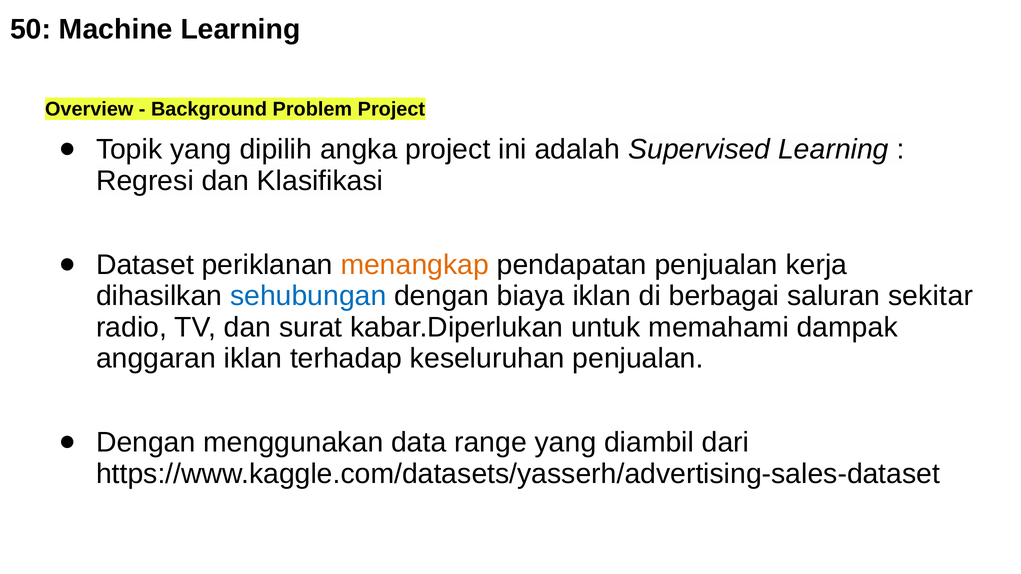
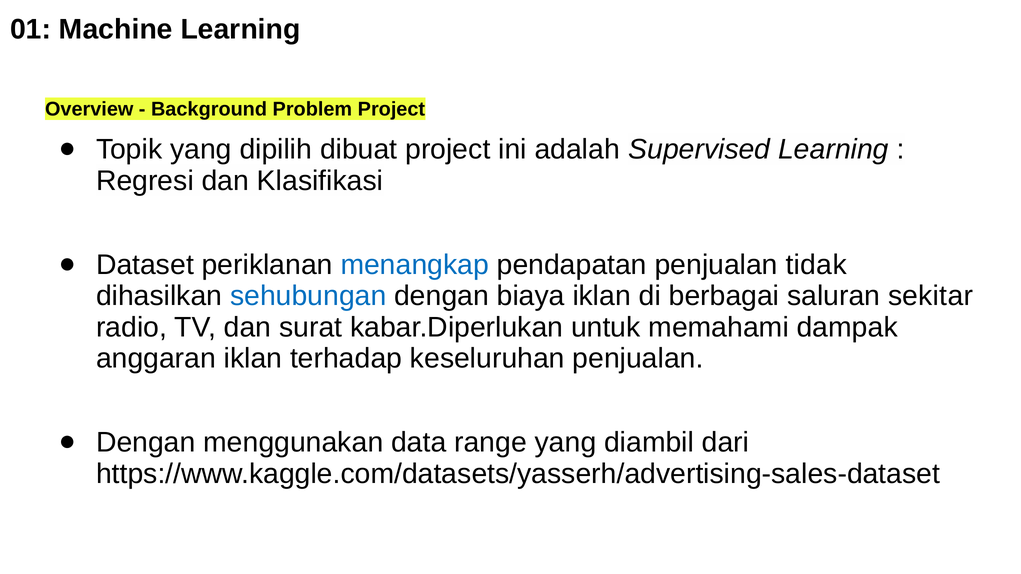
50: 50 -> 01 (31, 29)
angka: angka -> dibuat (359, 149)
menangkap colour: orange -> blue (415, 265)
kerja: kerja -> tidak (816, 265)
